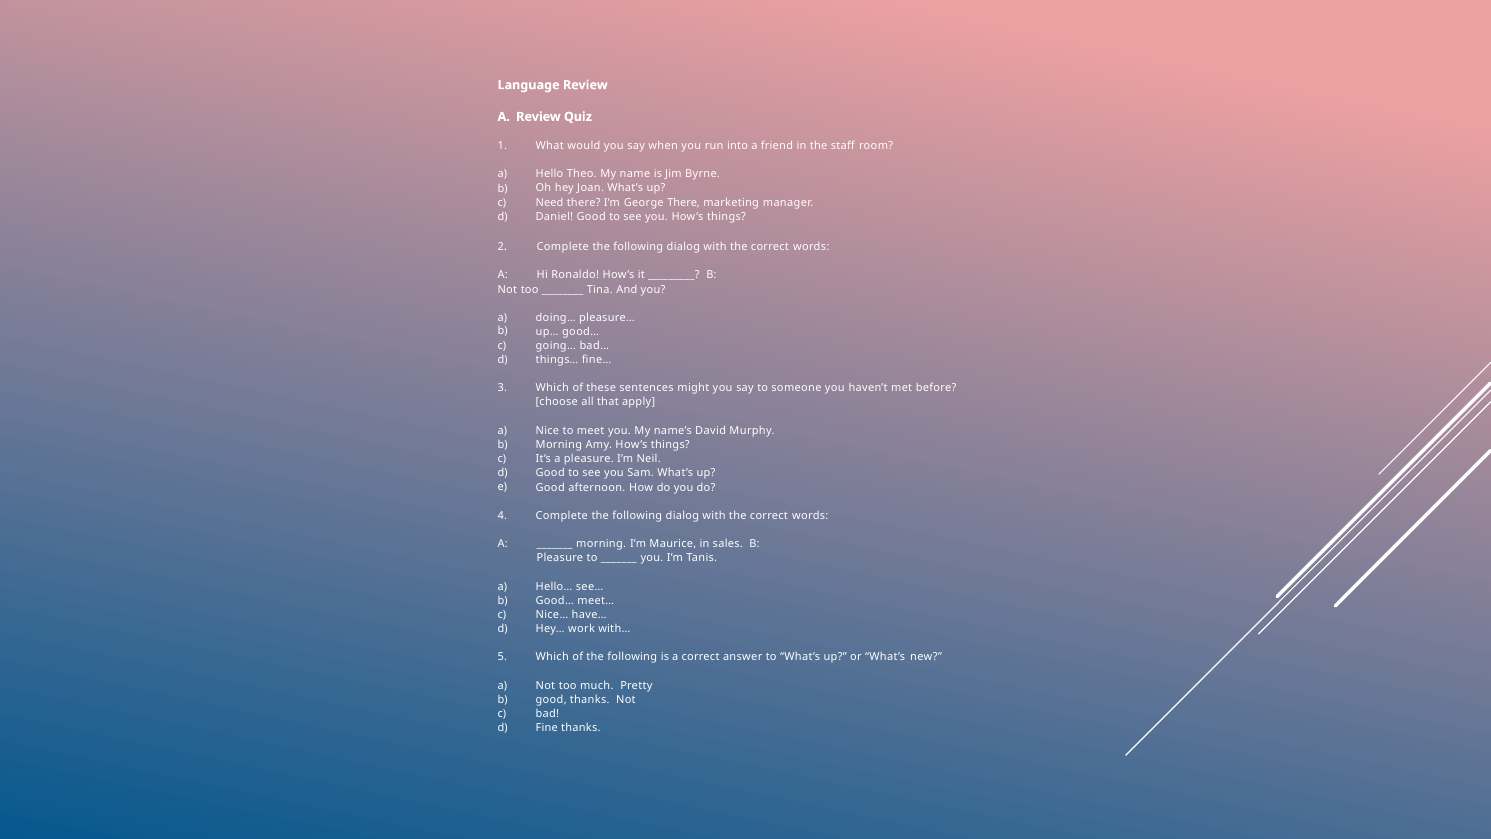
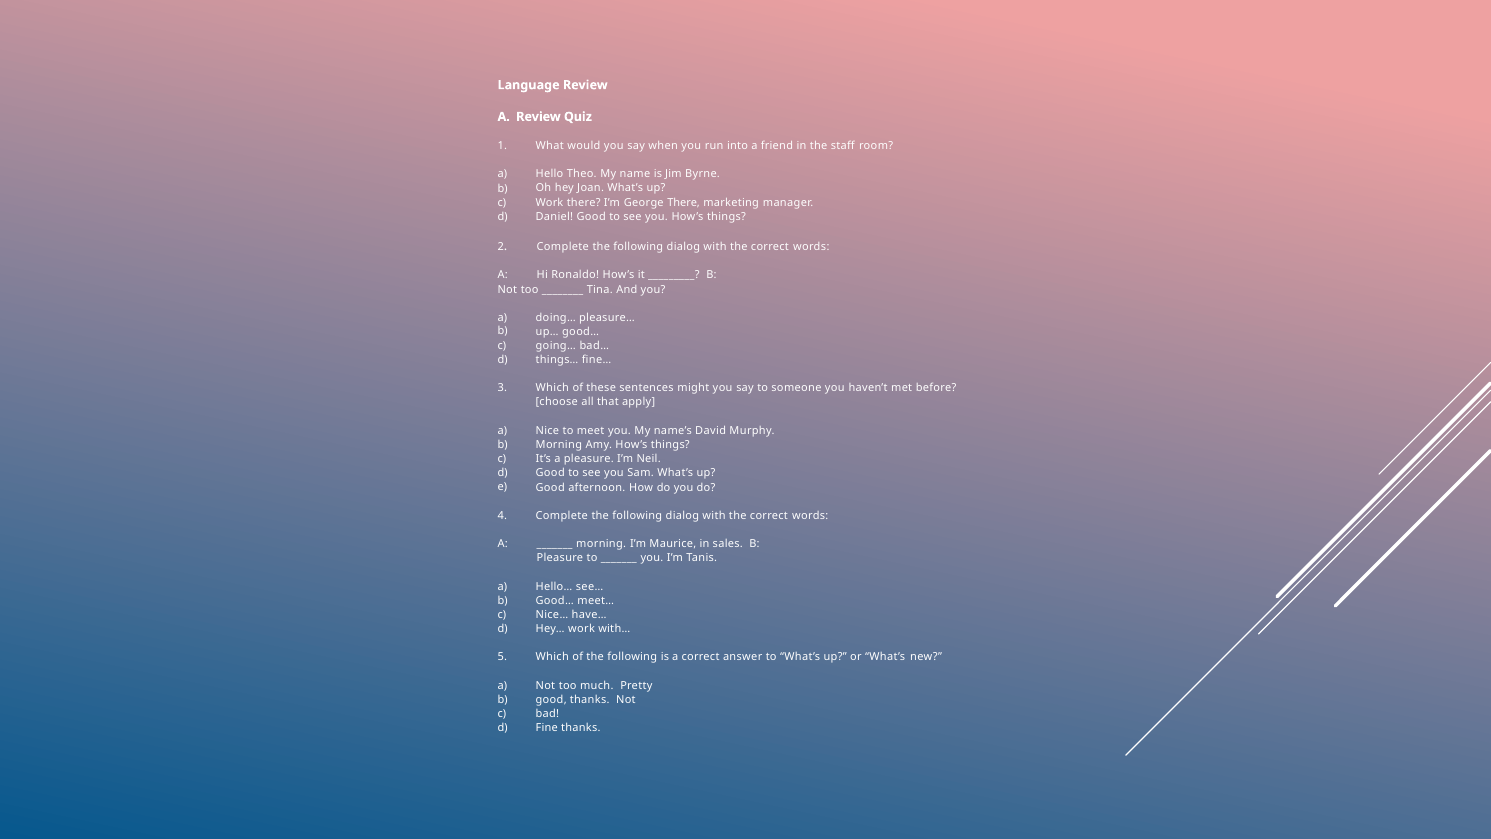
Need: Need -> Work (549, 202)
